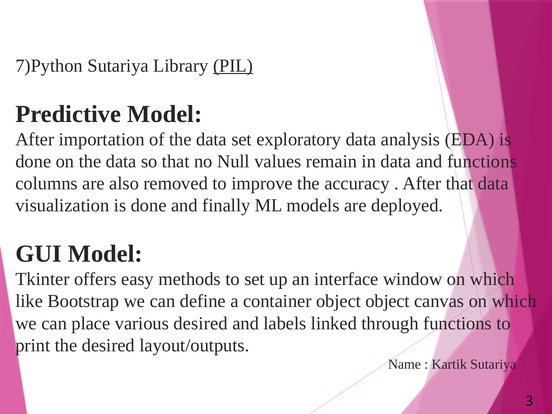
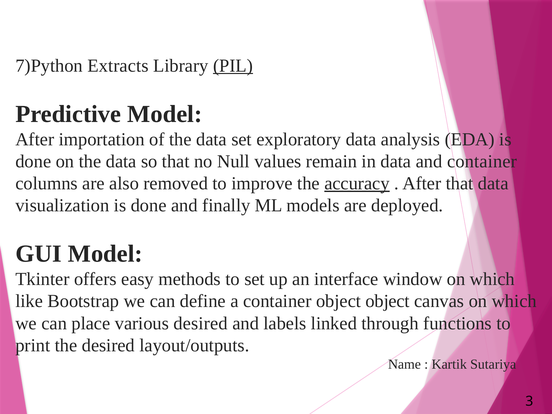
7)Python Sutariya: Sutariya -> Extracts (118, 66)
and functions: functions -> container (482, 161)
accuracy underline: none -> present (357, 183)
